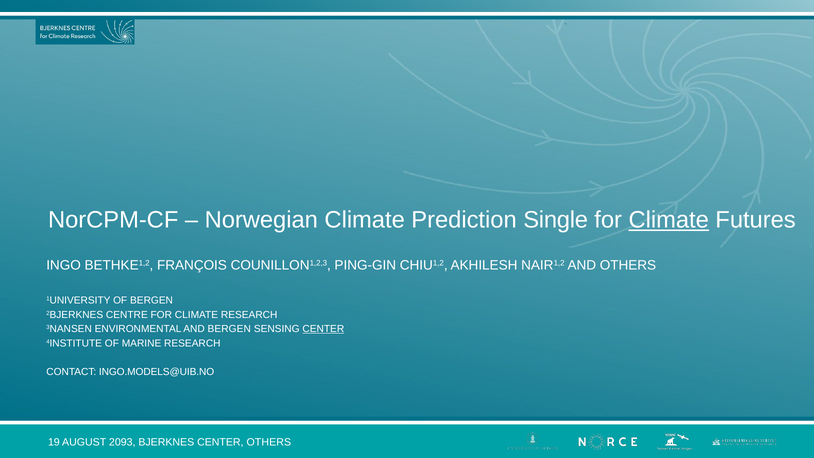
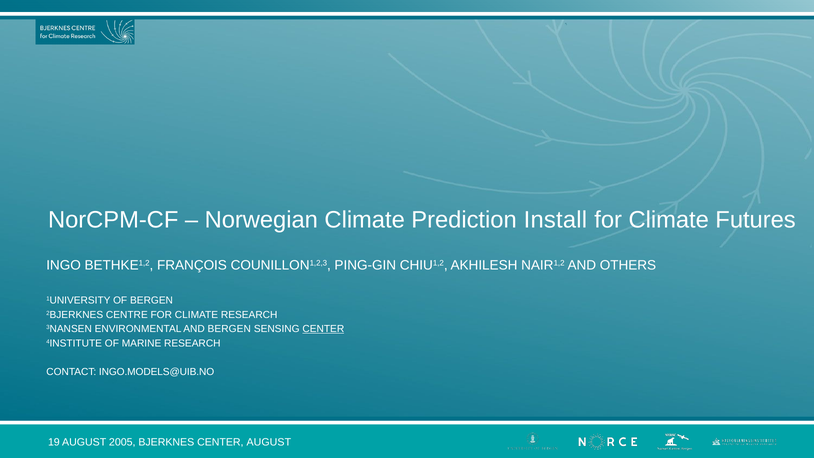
Single: Single -> Install (555, 220)
Climate underline: present -> none (669, 220)
2093: 2093 -> 2005 (122, 442)
CENTER OTHERS: OTHERS -> AUGUST (269, 442)
